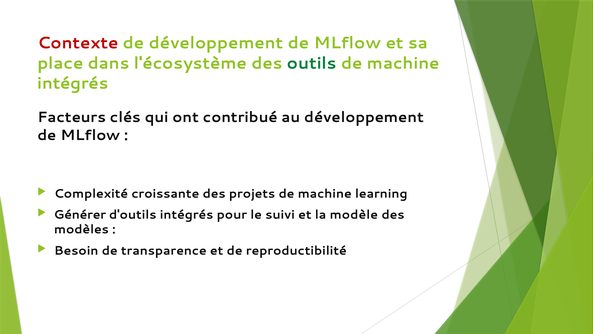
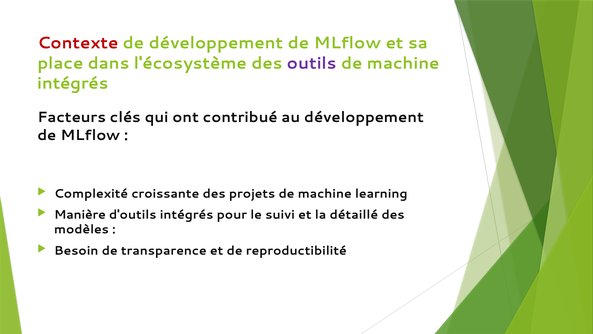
outils colour: green -> purple (312, 63)
Générer: Générer -> Manière (80, 214)
modèle: modèle -> détaillé (354, 214)
